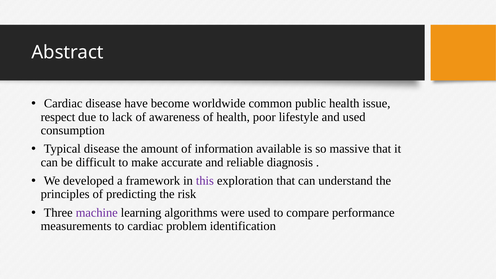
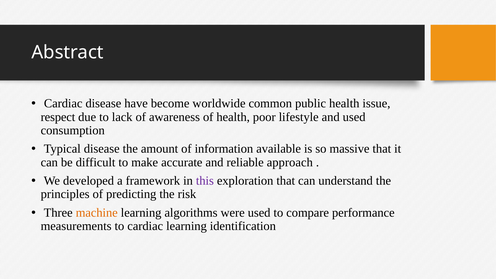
diagnosis: diagnosis -> approach (290, 162)
machine colour: purple -> orange (97, 213)
cardiac problem: problem -> learning (186, 226)
